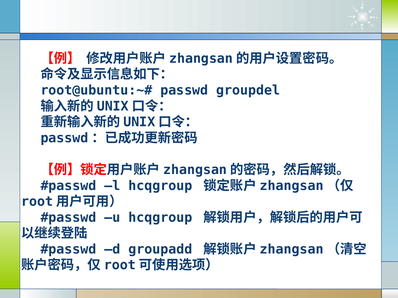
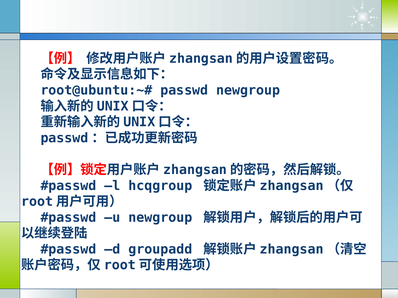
passwd groupdel: groupdel -> newgroup (248, 90)
u hcqgroup: hcqgroup -> newgroup (160, 218)
